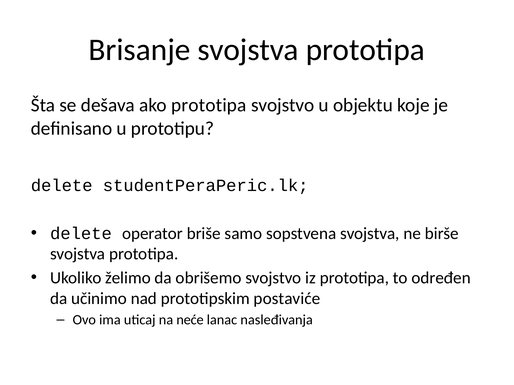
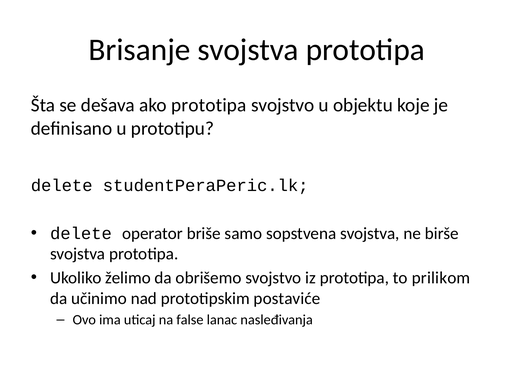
određen: određen -> prilikom (441, 278)
neće: neće -> false (190, 320)
